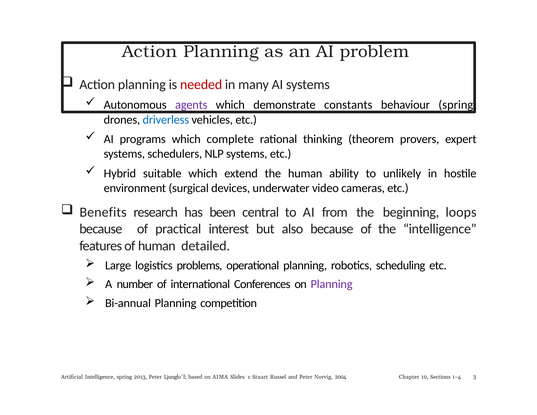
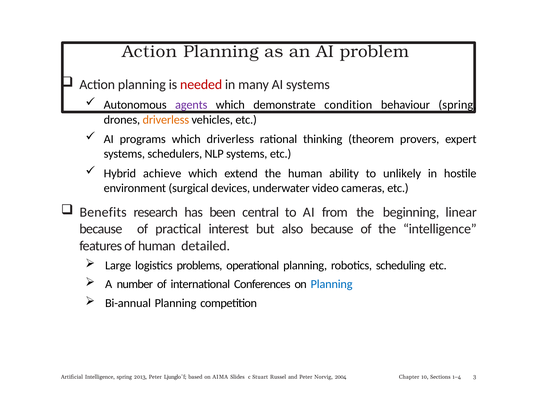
constants: constants -> condition (348, 105)
driverless colour: blue -> orange (166, 120)
which complete: complete -> driverless (230, 139)
suitable: suitable -> achieve (162, 173)
loops: loops -> linear (461, 212)
Planning colour: purple -> blue (332, 284)
